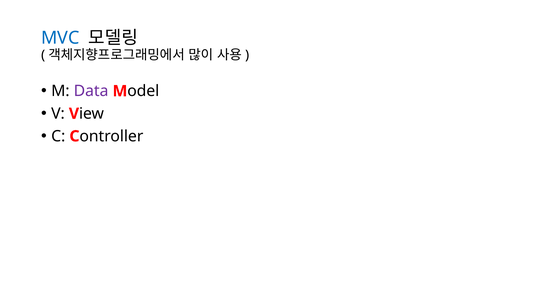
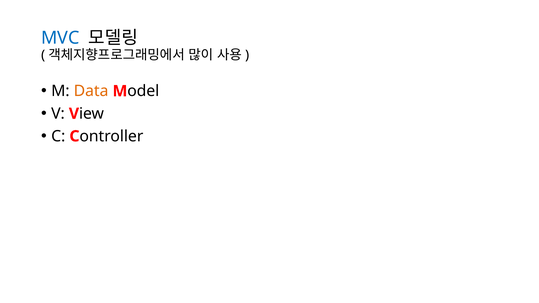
Data colour: purple -> orange (91, 91)
